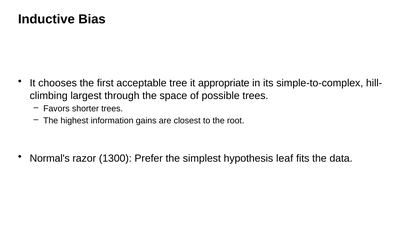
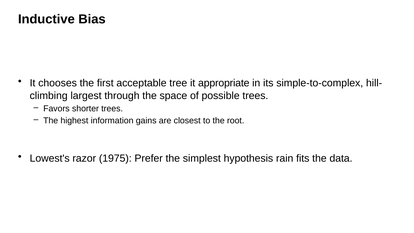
Normal's: Normal's -> Lowest's (50, 158)
1300: 1300 -> 1975 (115, 158)
leaf: leaf -> rain (285, 158)
